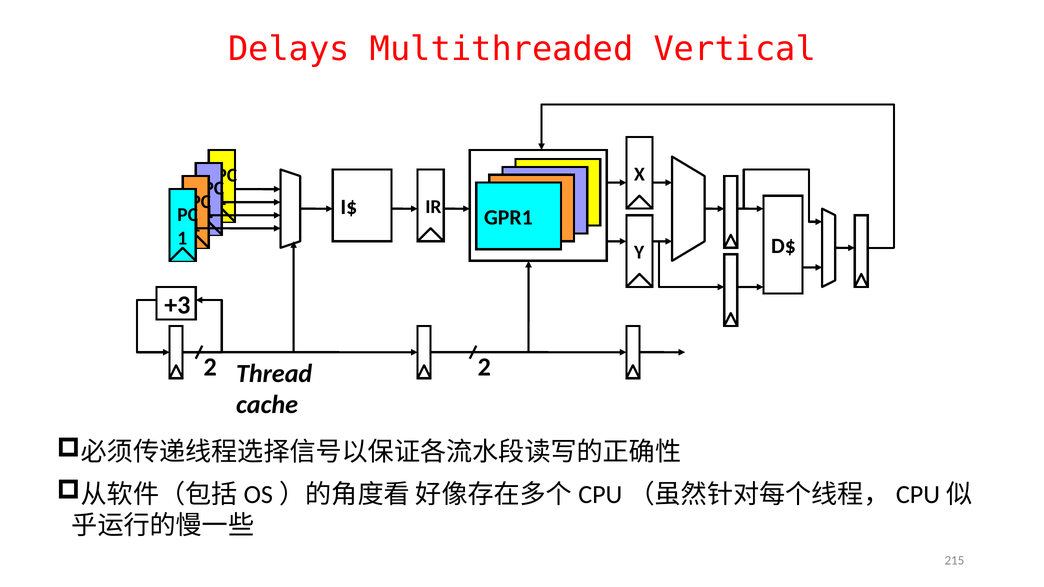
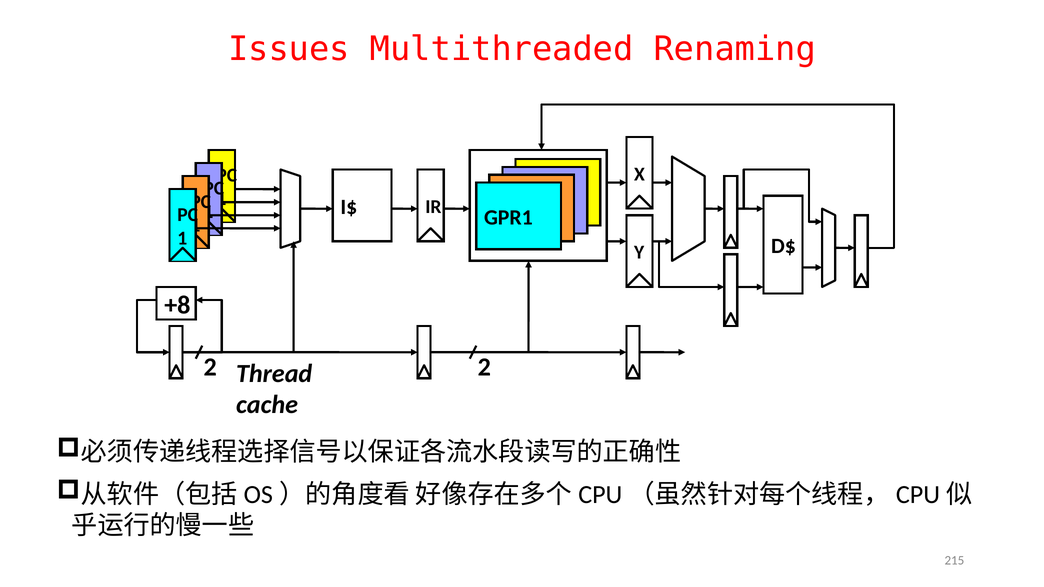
Delays: Delays -> Issues (289, 49)
Vertical: Vertical -> Renaming (735, 49)
+3: +3 -> +8 (177, 305)
